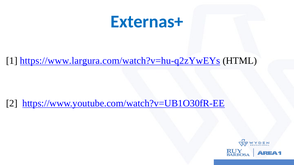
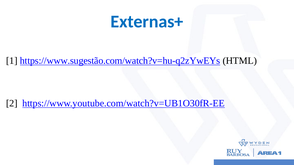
https://www.largura.com/watch?v=hu-q2zYwEYs: https://www.largura.com/watch?v=hu-q2zYwEYs -> https://www.sugestão.com/watch?v=hu-q2zYwEYs (120, 61)
